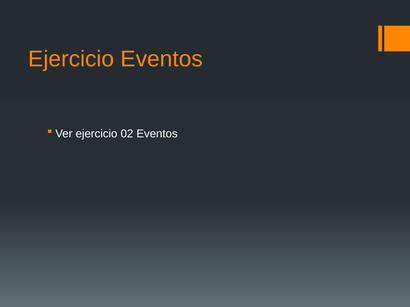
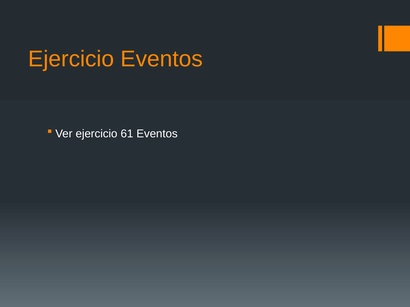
02: 02 -> 61 (127, 134)
